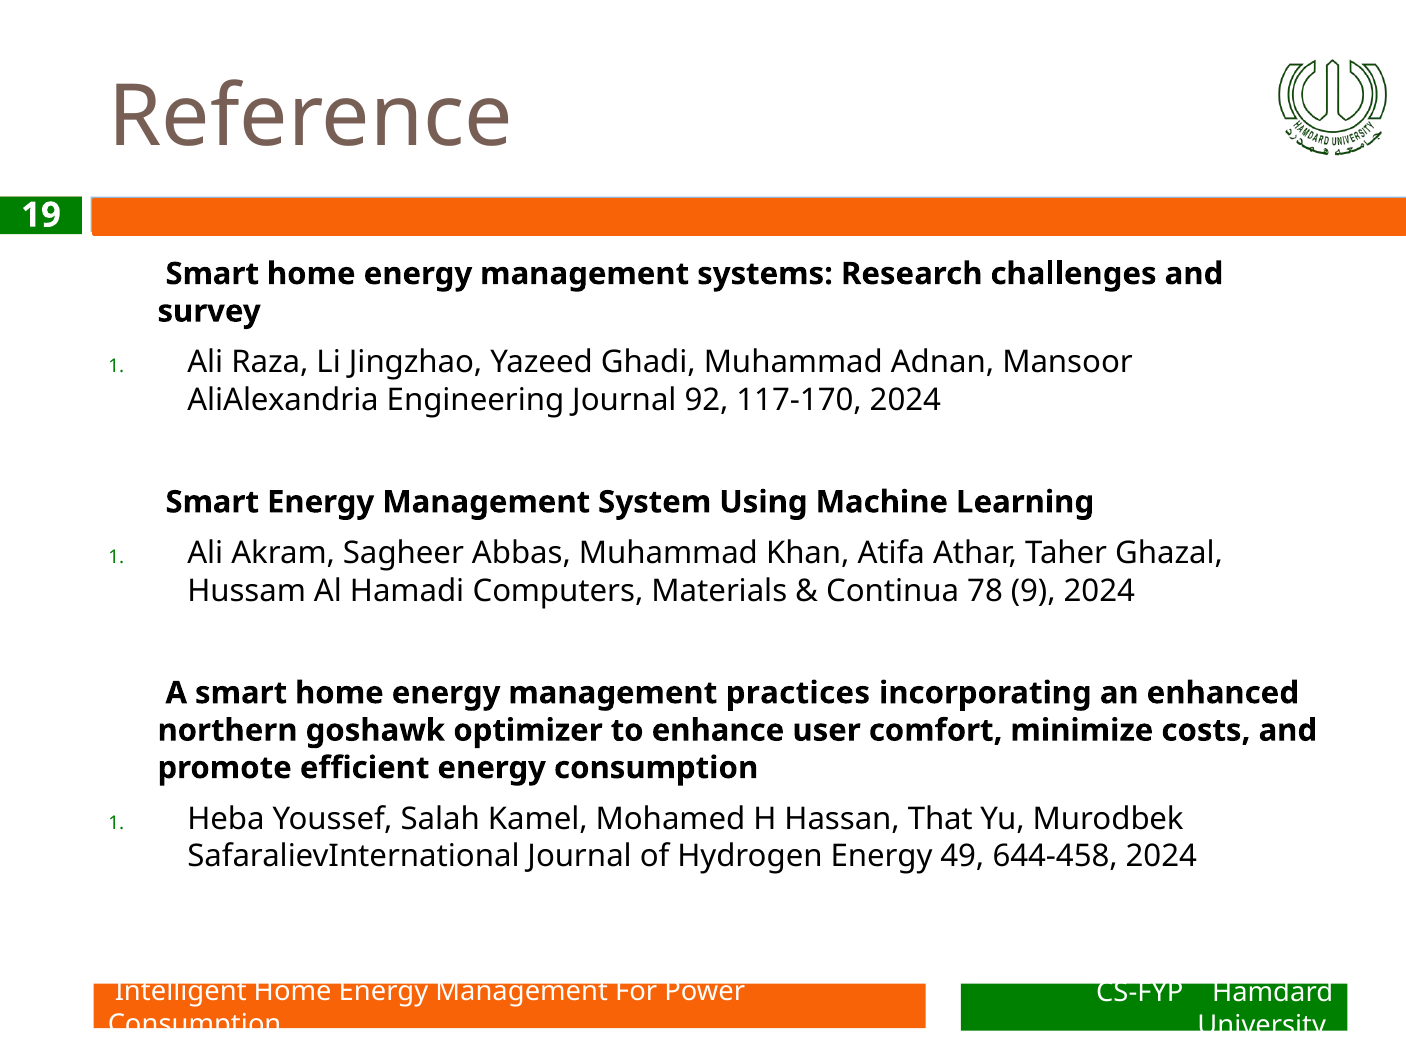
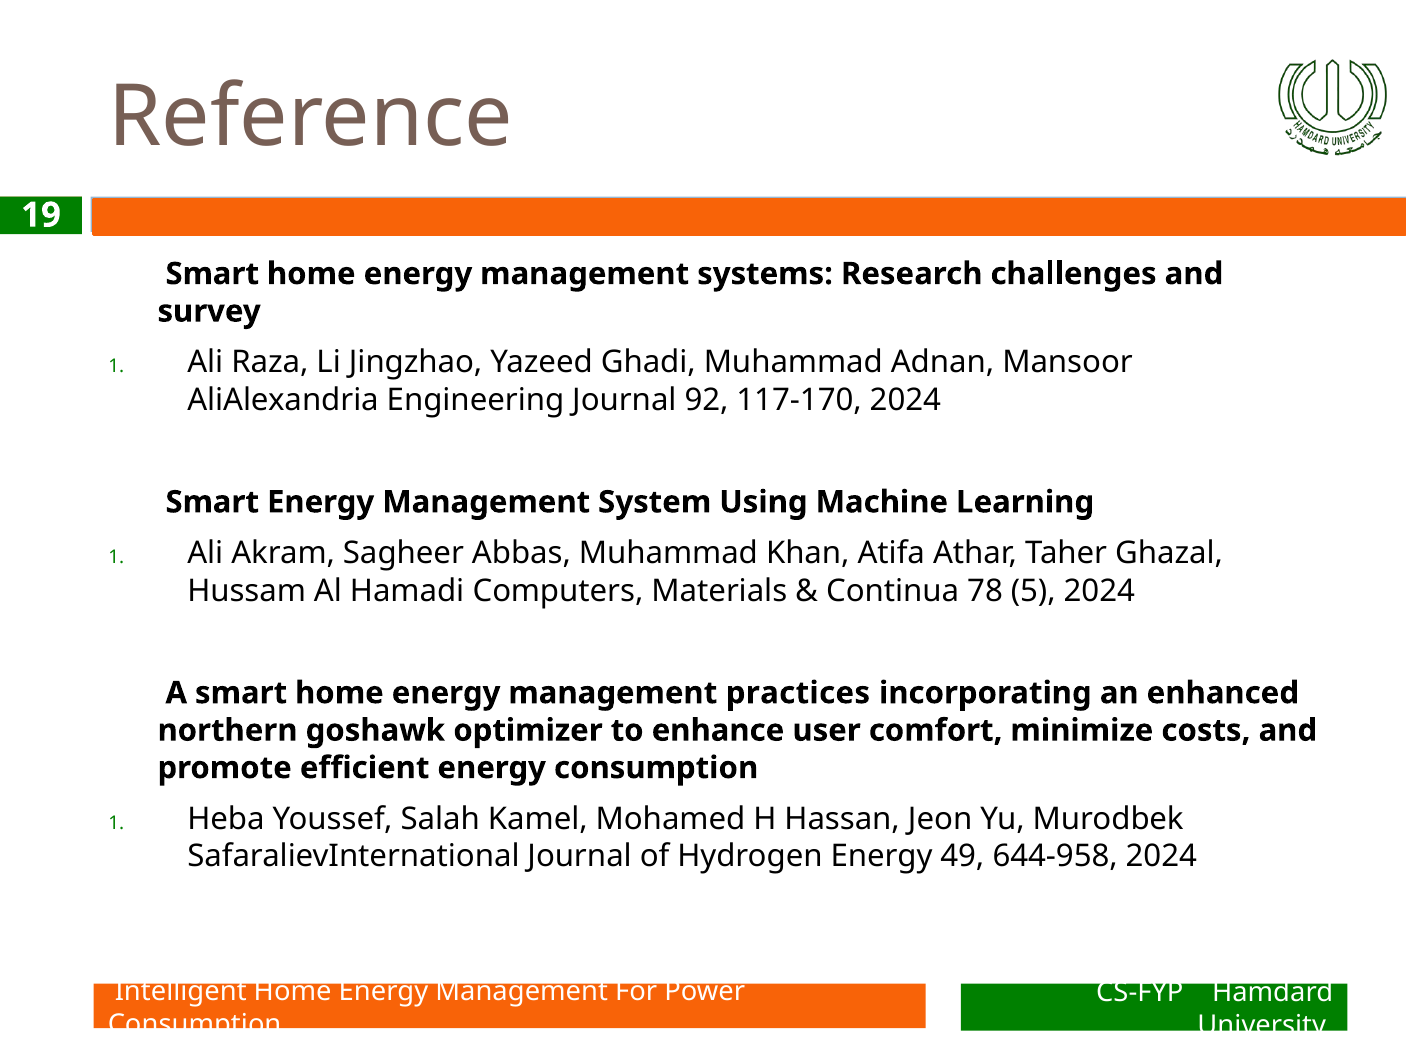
9: 9 -> 5 (1033, 591)
That: That -> Jeon (940, 819)
644-458: 644-458 -> 644-958 (1055, 857)
